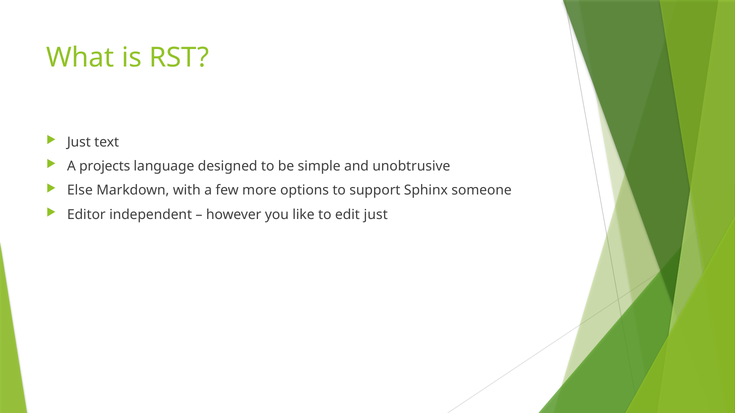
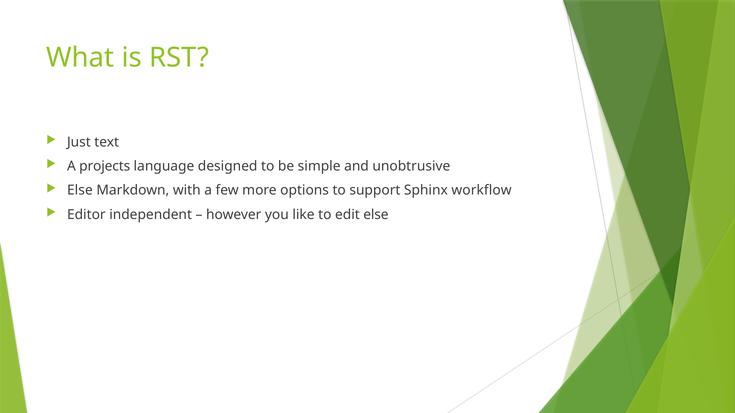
someone: someone -> workflow (482, 191)
edit just: just -> else (376, 215)
